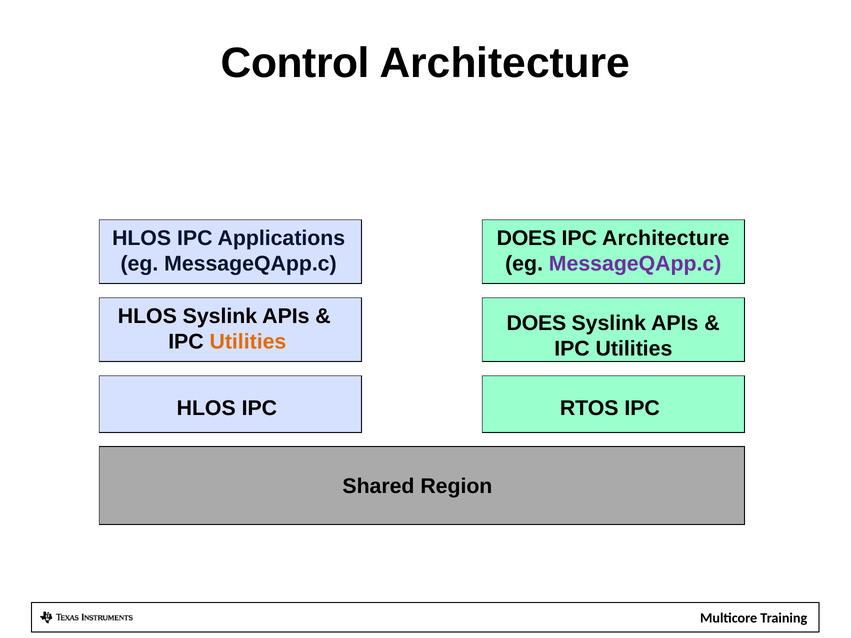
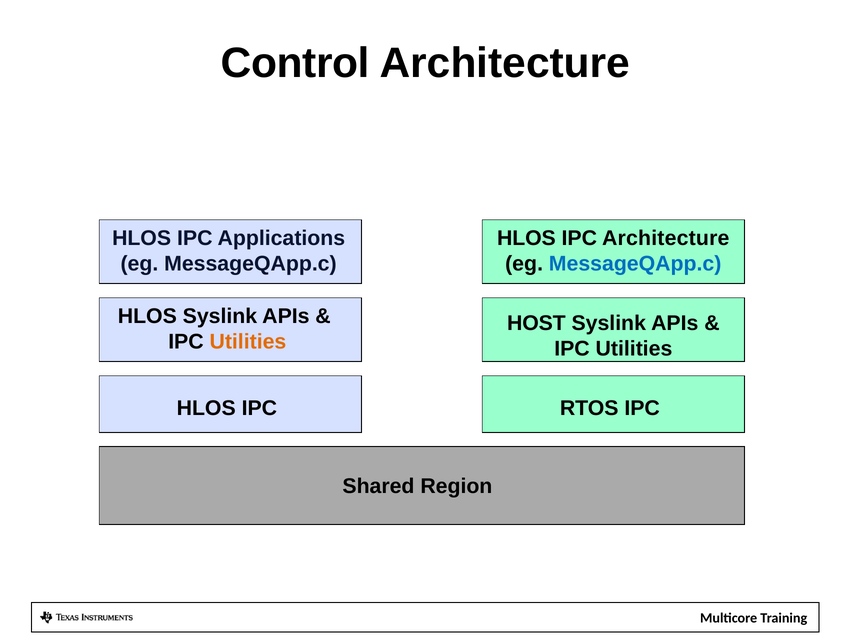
DOES: DOES -> HLOS (526, 238)
MessageQApp.c colour: purple -> blue (635, 264)
DOES: DOES -> HOST (536, 323)
